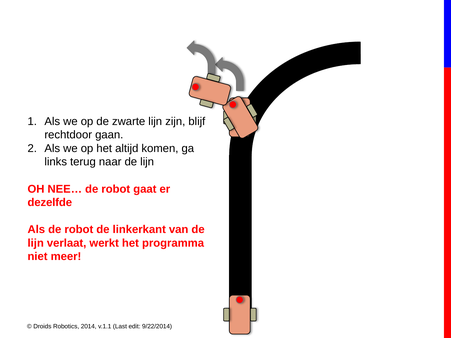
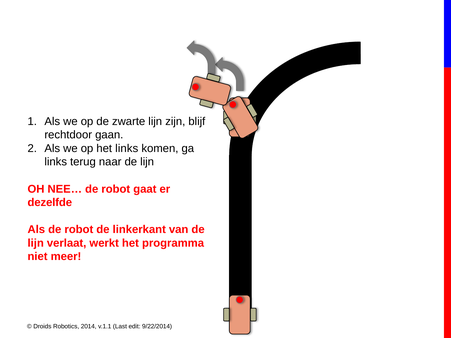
het altijd: altijd -> links (127, 149)
